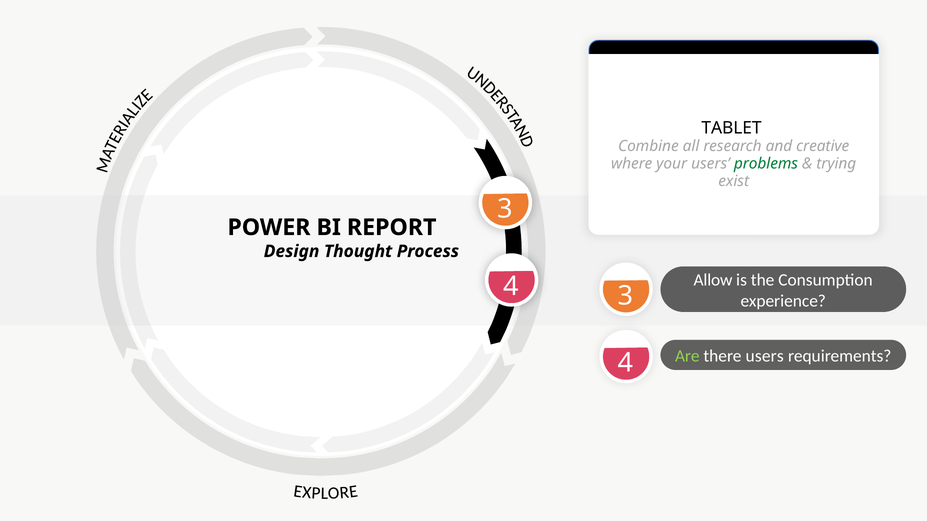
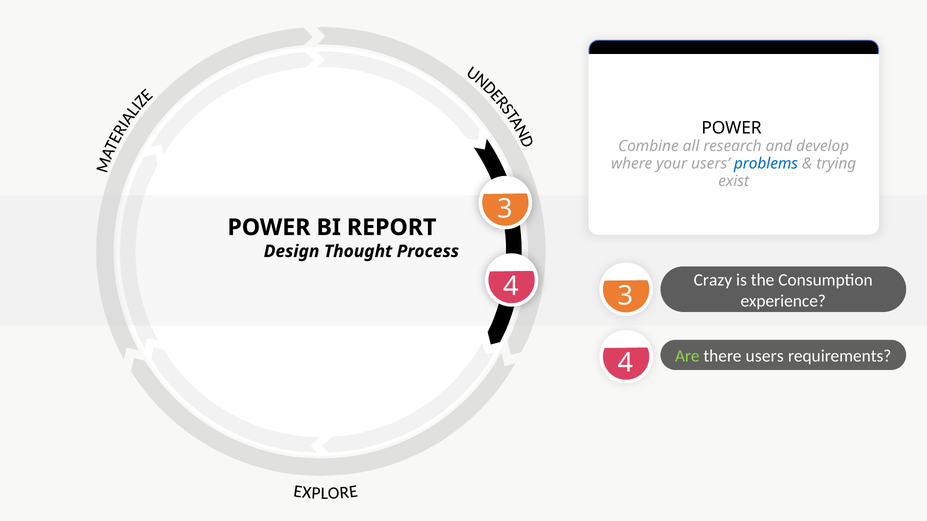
TABLET: TABLET -> POWER (732, 128)
creative: creative -> develop (823, 146)
problems colour: green -> blue (766, 164)
Allow: Allow -> Crazy (713, 280)
